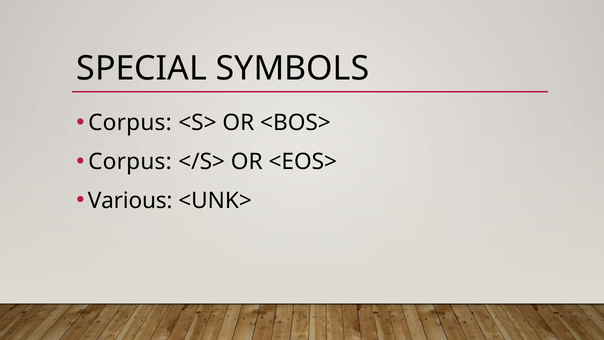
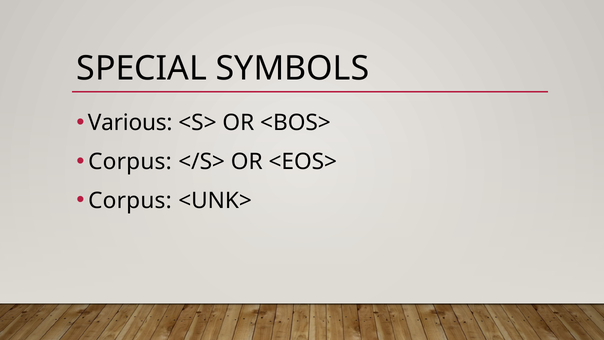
Corpus: Corpus -> Various (130, 123)
Various: Various -> Corpus (130, 201)
